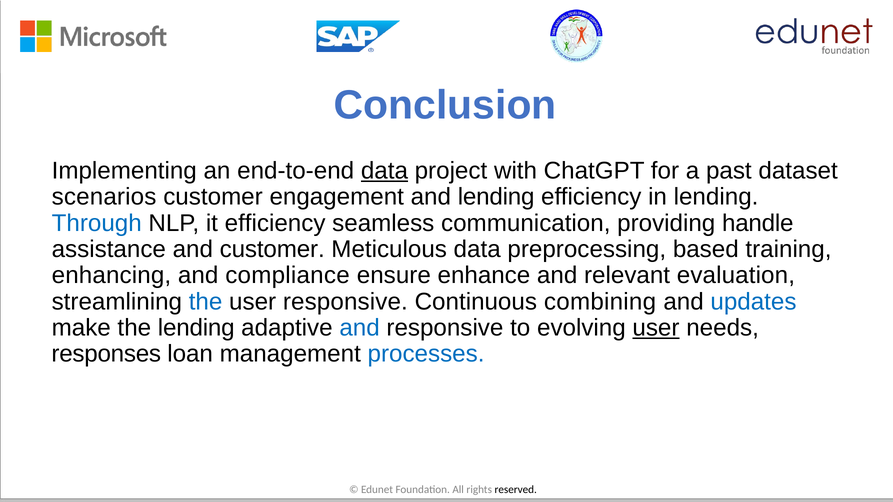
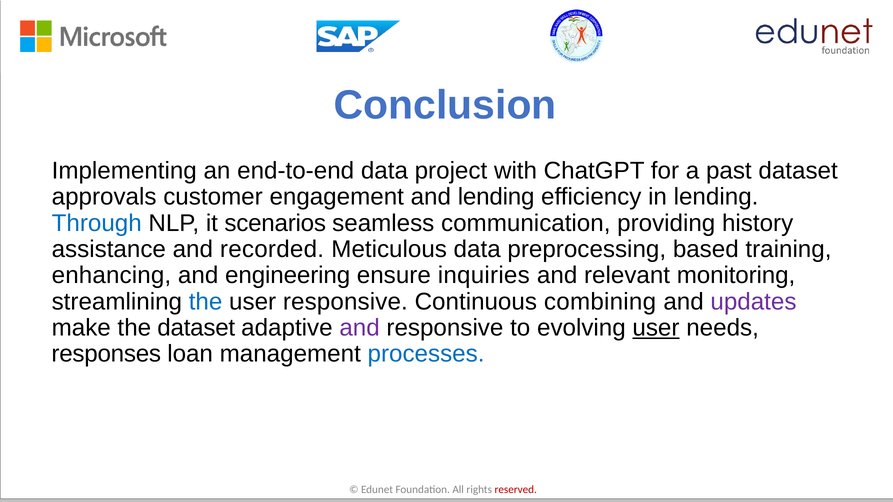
data underline: present -> none (384, 171)
scenarios: scenarios -> approvals (104, 197)
it efficiency: efficiency -> scenarios (275, 223)
handle: handle -> history (758, 223)
and customer: customer -> recorded (272, 249)
compliance: compliance -> engineering (288, 276)
enhance: enhance -> inquiries (484, 276)
evaluation: evaluation -> monitoring (736, 276)
updates colour: blue -> purple (753, 302)
the lending: lending -> dataset (196, 328)
and colour: blue -> purple (360, 328)
reserved colour: black -> red (516, 490)
